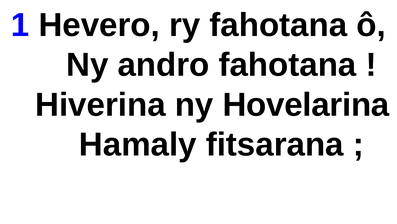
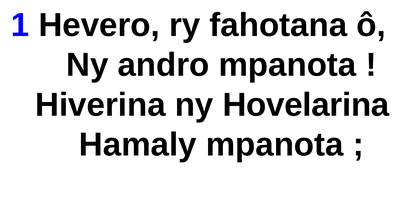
andro fahotana: fahotana -> mpanota (287, 65)
Hamaly fitsarana: fitsarana -> mpanota (275, 144)
